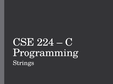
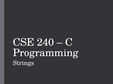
224: 224 -> 240 (45, 43)
